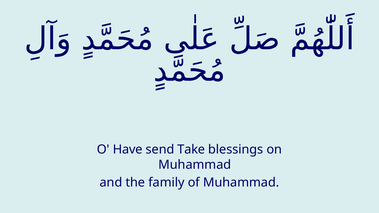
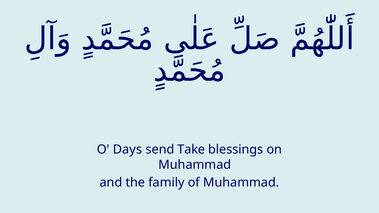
Have: Have -> Days (127, 150)
